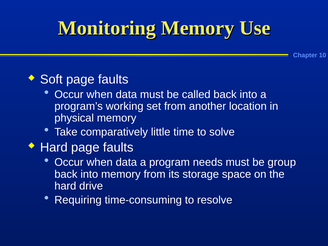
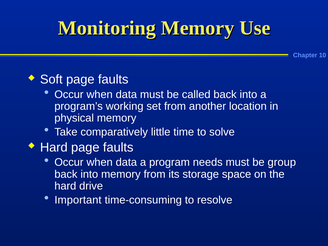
Requiring: Requiring -> Important (78, 200)
